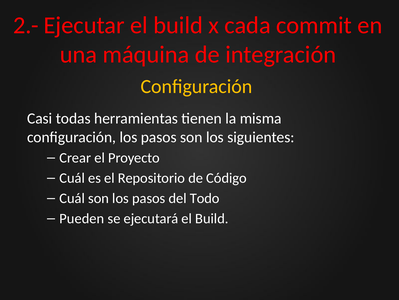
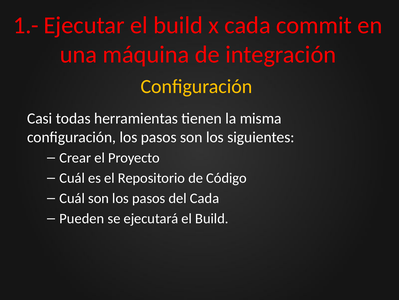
2.-: 2.- -> 1.- (26, 25)
del Todo: Todo -> Cada (205, 198)
